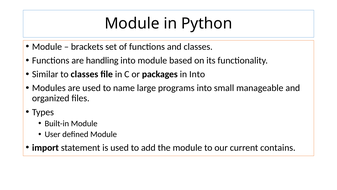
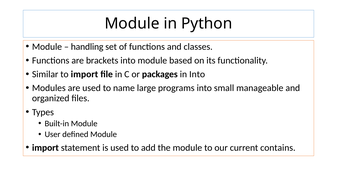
brackets: brackets -> handling (87, 47)
handling: handling -> brackets (102, 60)
to classes: classes -> import (84, 74)
